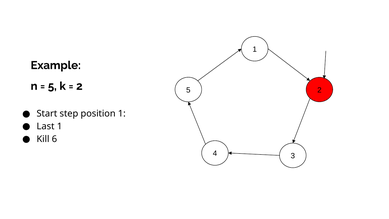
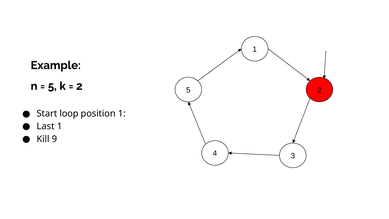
step: step -> loop (69, 113)
6: 6 -> 9 (54, 139)
